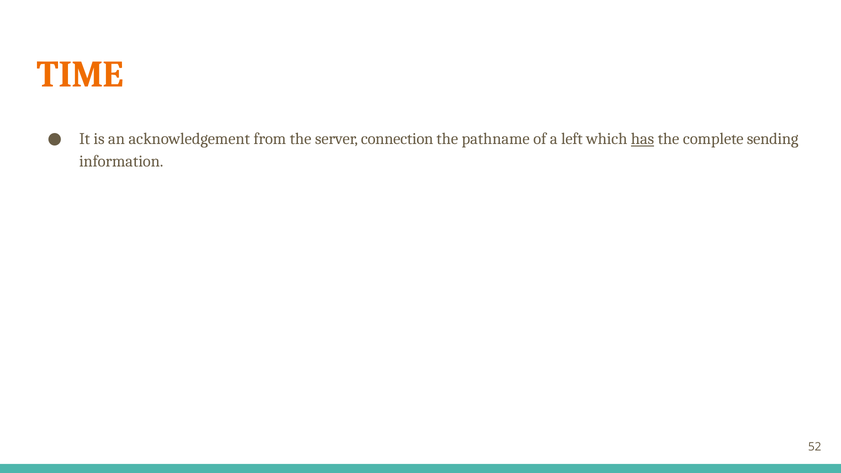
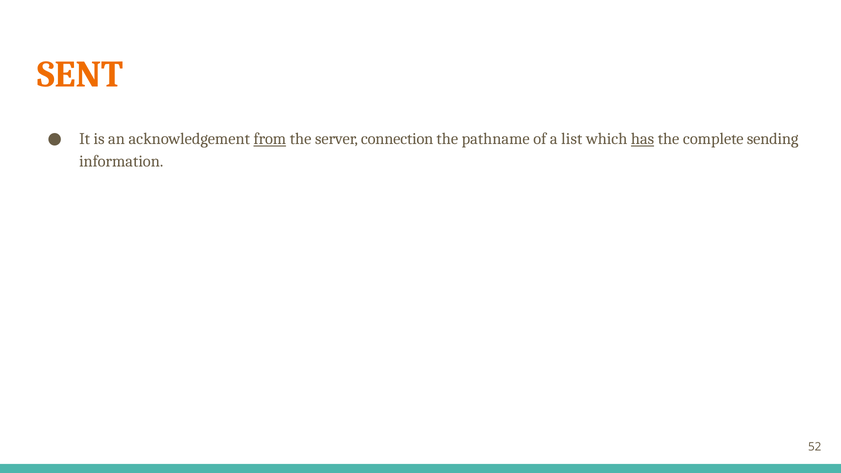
TIME: TIME -> SENT (80, 74)
from underline: none -> present (270, 139)
left: left -> list (572, 139)
